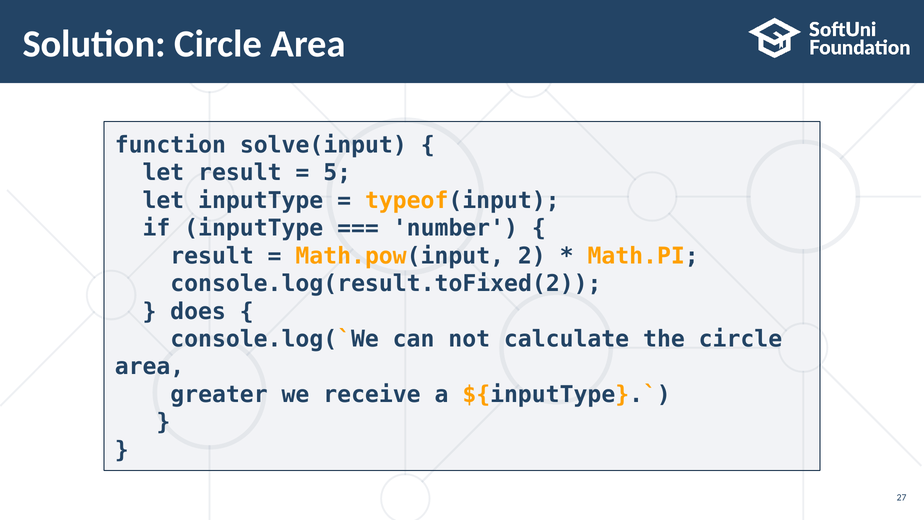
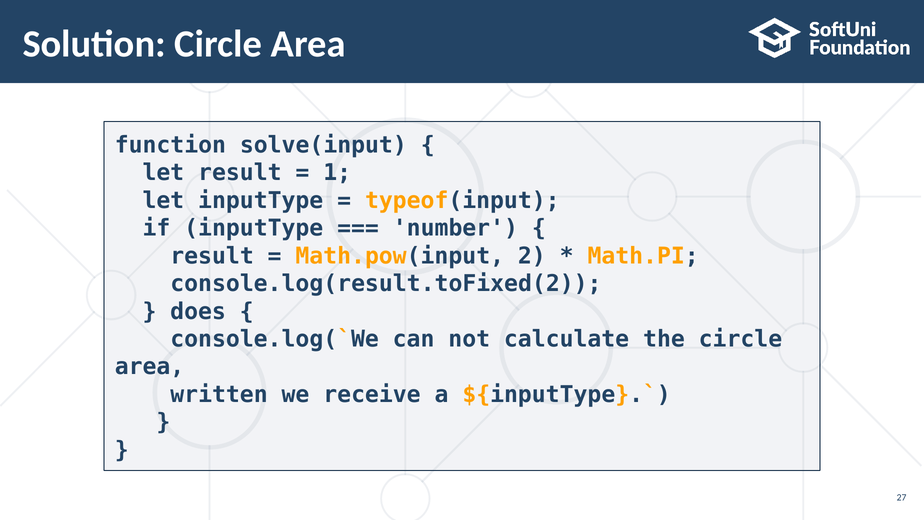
5: 5 -> 1 (337, 173)
greater: greater -> written (219, 394)
